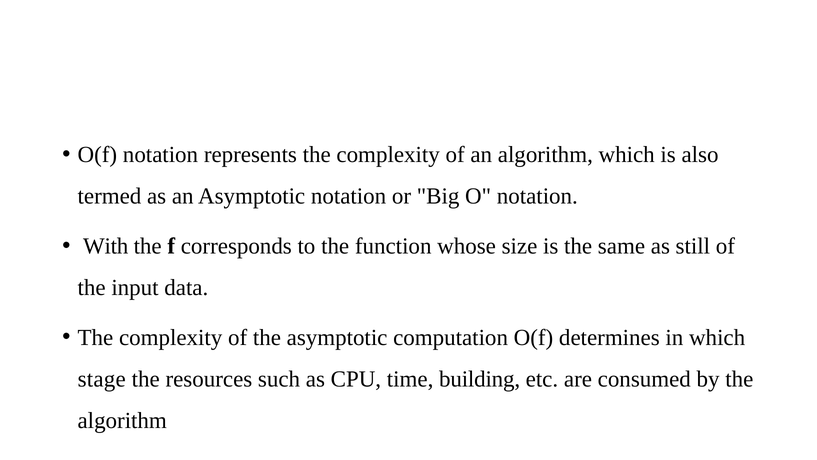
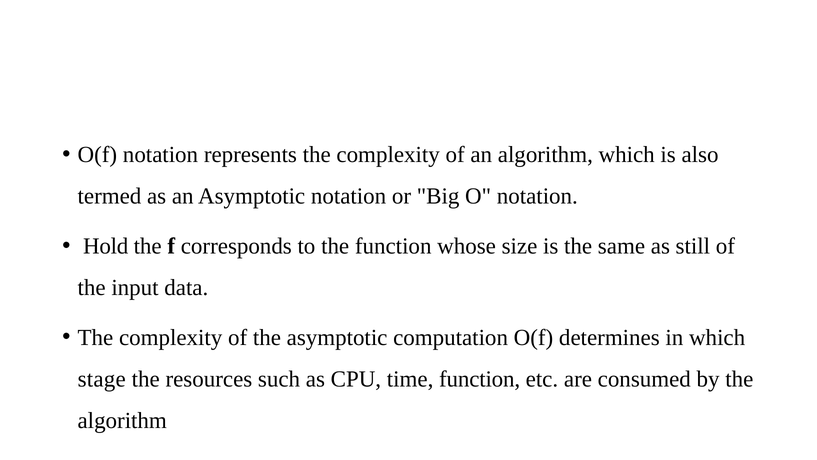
With: With -> Hold (106, 246)
time building: building -> function (480, 379)
